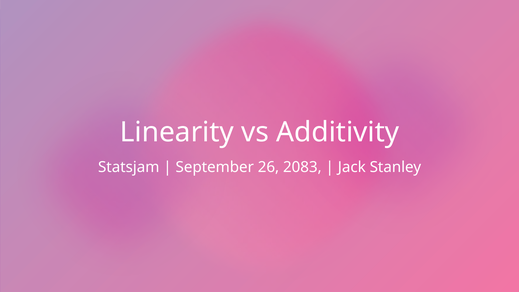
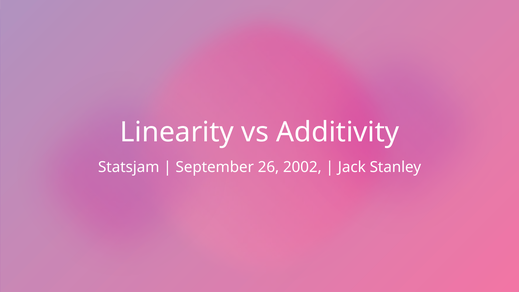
2083: 2083 -> 2002 (302, 167)
